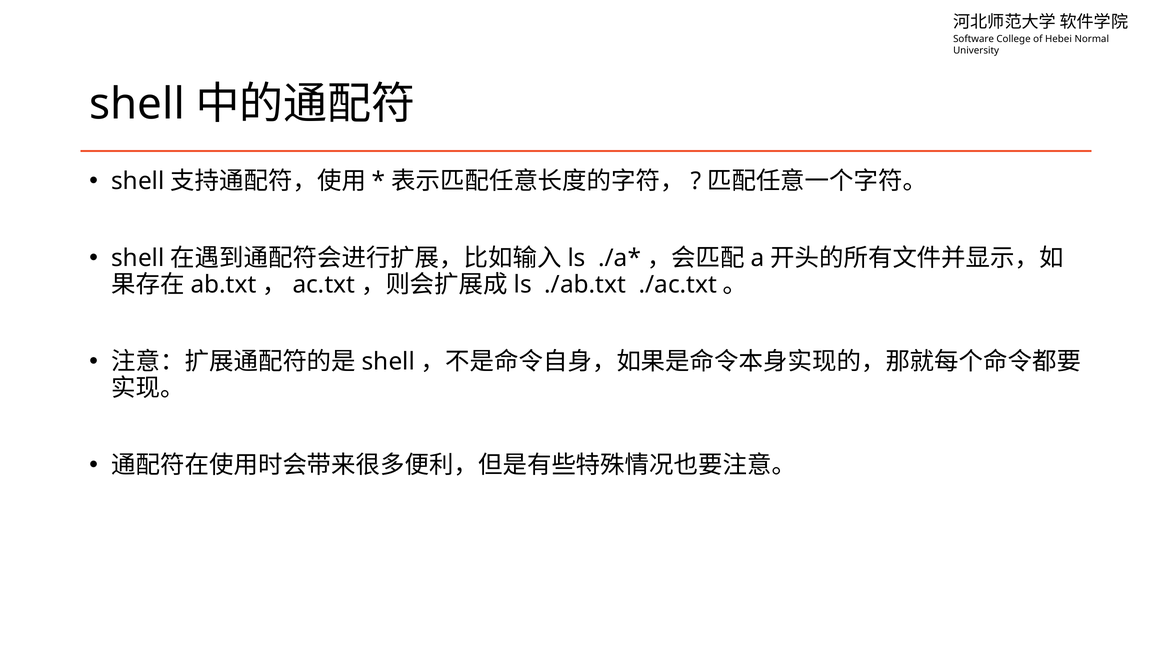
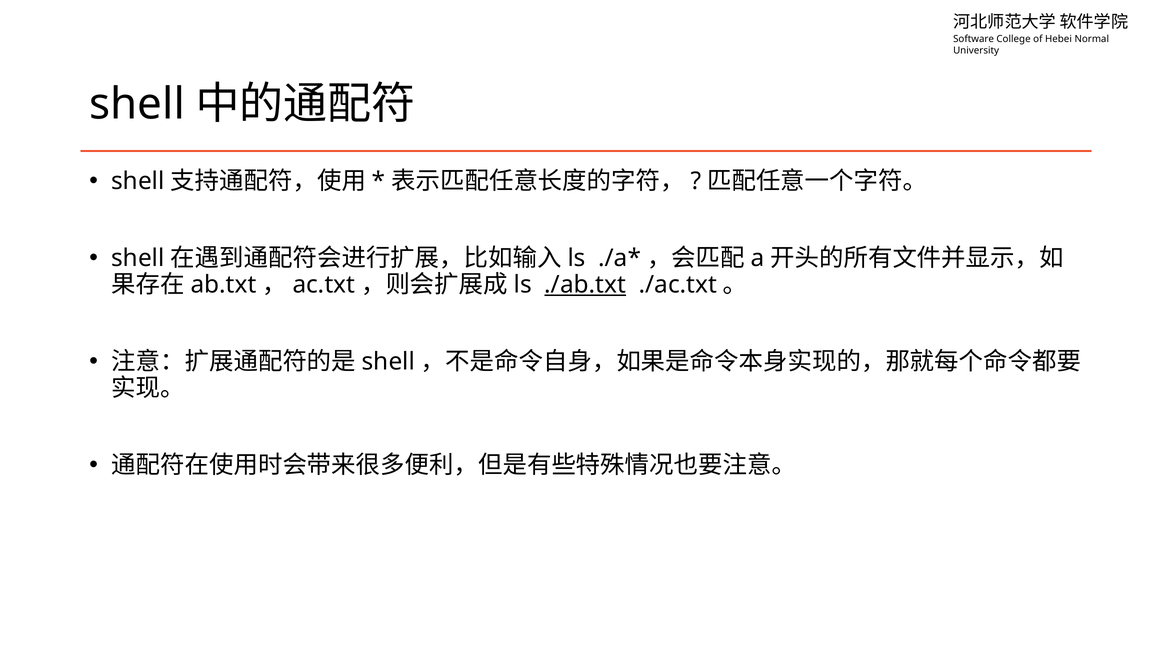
./ab.txt underline: none -> present (585, 285)
